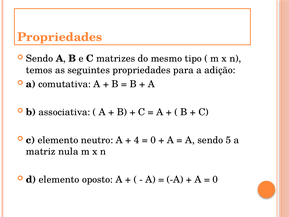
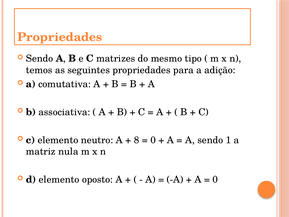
4: 4 -> 8 (137, 140)
5: 5 -> 1 (228, 140)
